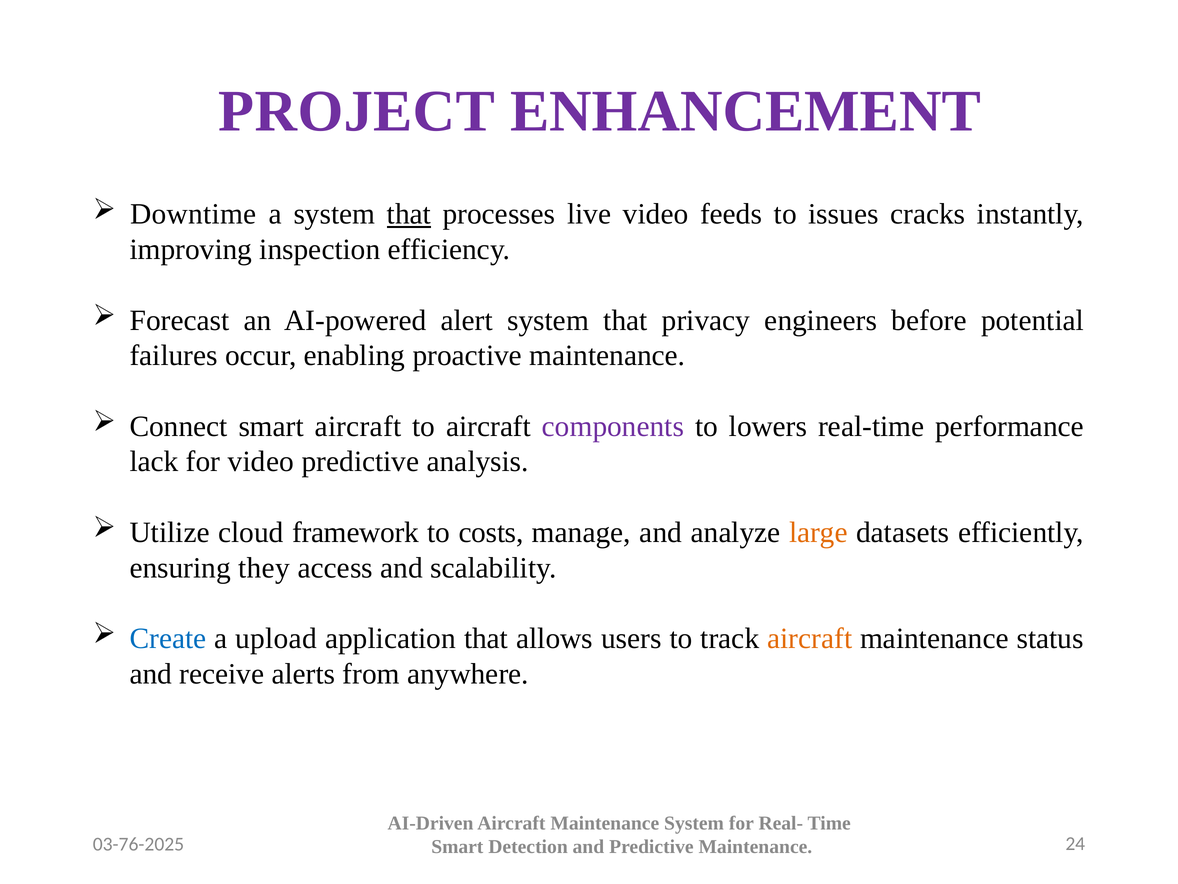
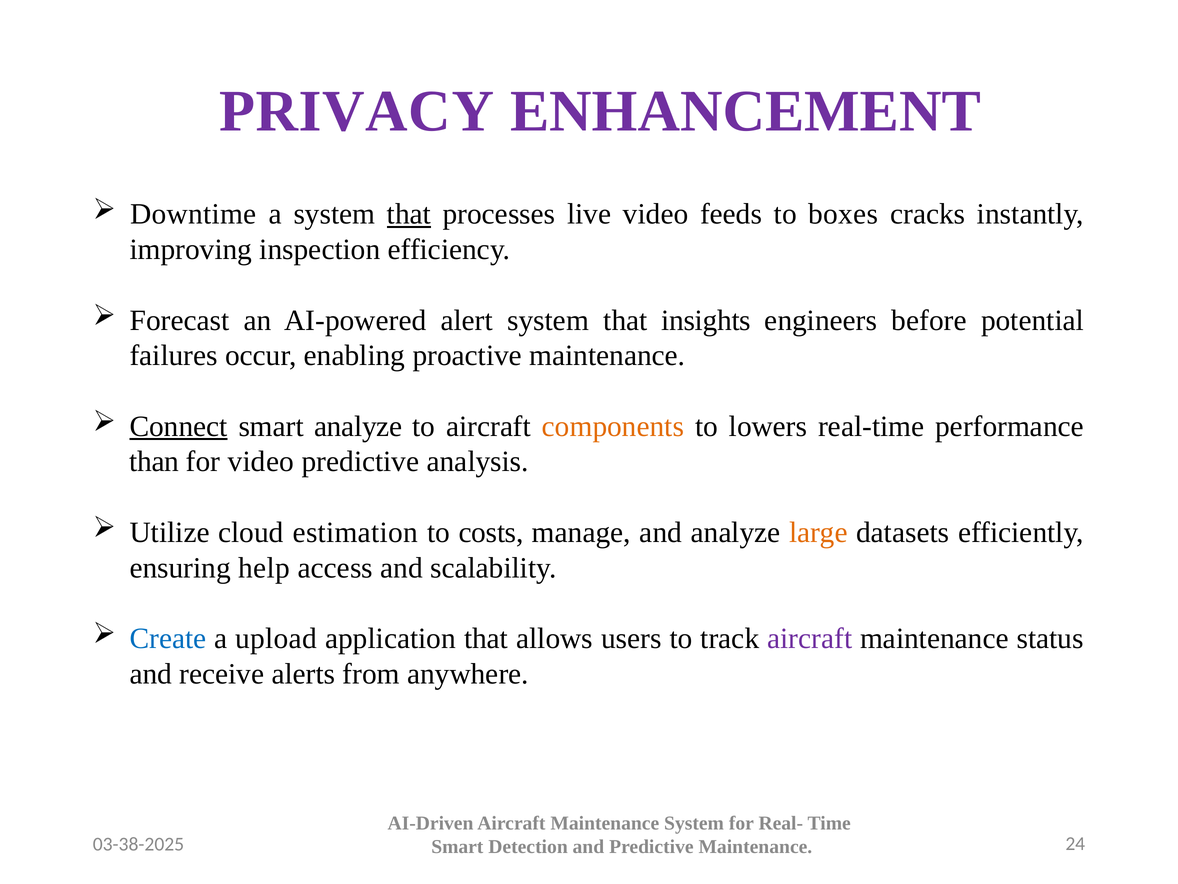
PROJECT: PROJECT -> PRIVACY (357, 111)
issues: issues -> boxes (843, 214)
privacy: privacy -> insights (706, 320)
Connect underline: none -> present (179, 426)
smart aircraft: aircraft -> analyze (358, 426)
components colour: purple -> orange (613, 426)
lack: lack -> than (154, 461)
framework: framework -> estimation (355, 532)
they: they -> help (264, 568)
aircraft colour: orange -> purple (810, 638)
03-76-2025: 03-76-2025 -> 03-38-2025 (138, 844)
